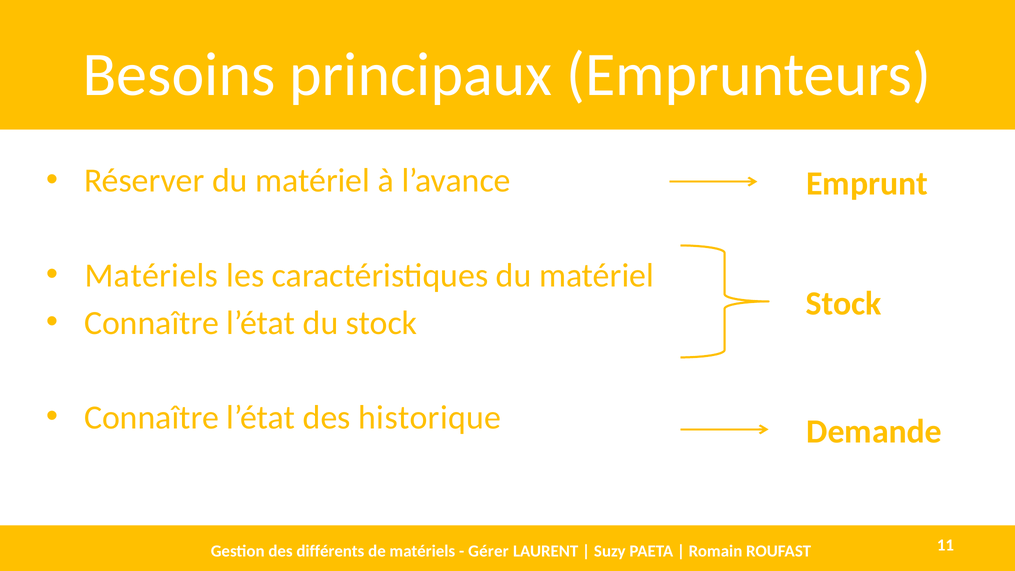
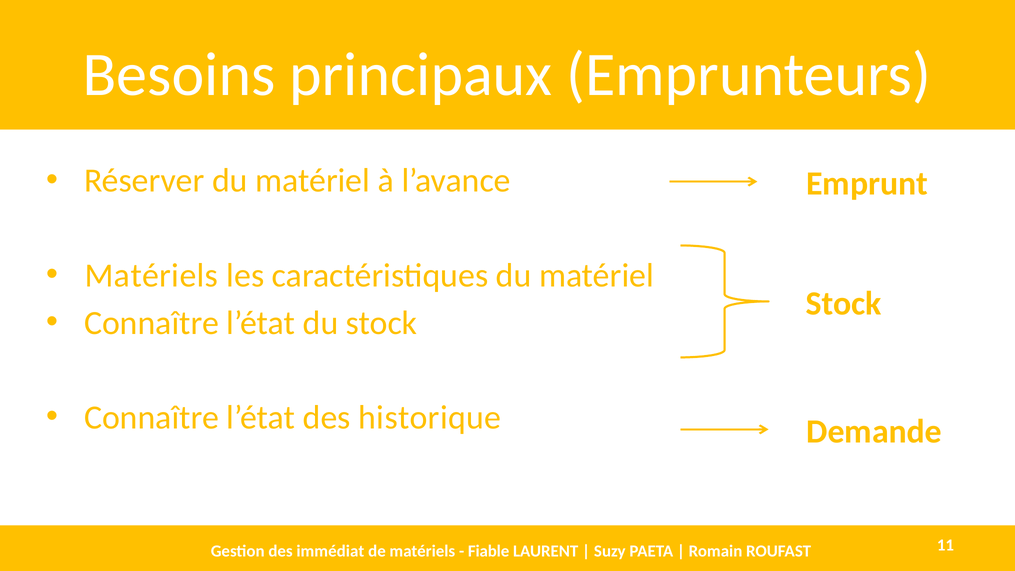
différents: différents -> immédiat (330, 551)
Gérer: Gérer -> Fiable (489, 551)
